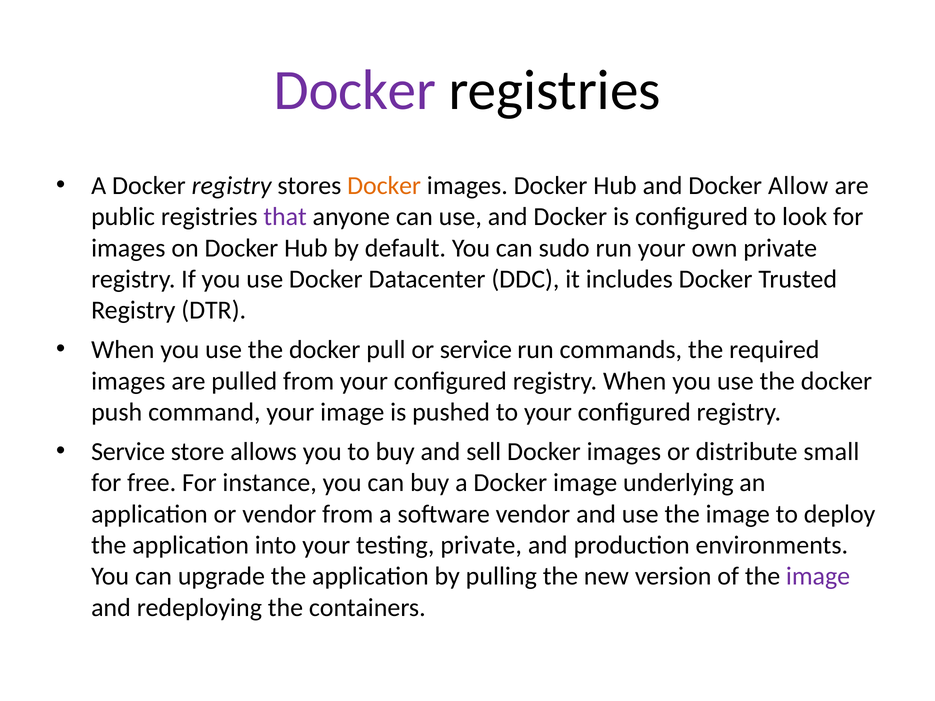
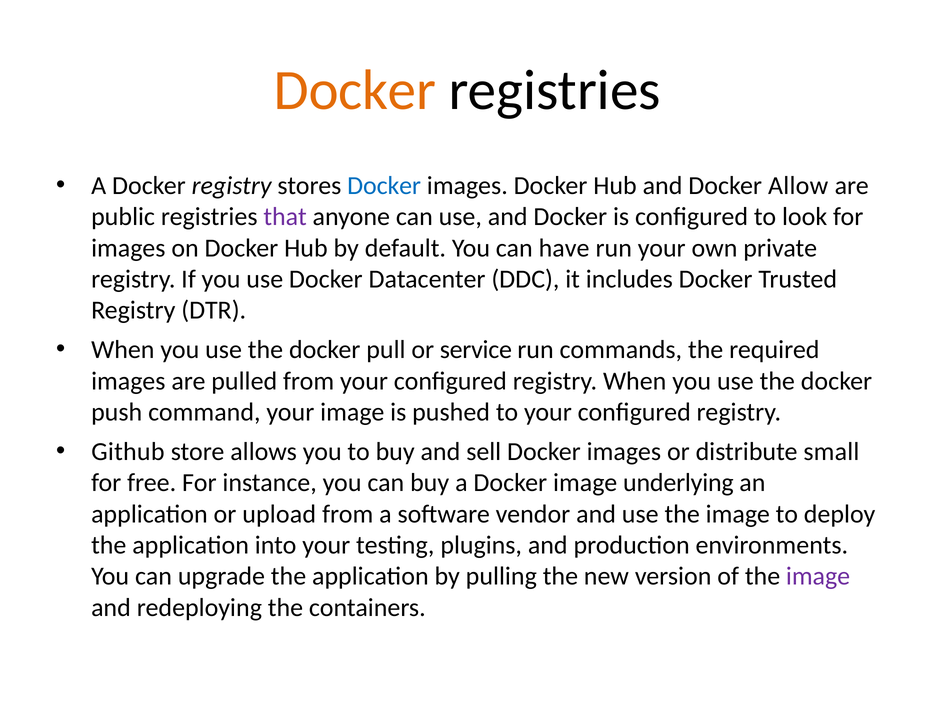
Docker colour: purple -> orange (355, 91)
Docker colour: orange -> blue (384, 186)
sudo: sudo -> have (564, 248)
Service: Service -> Github (128, 452)
or vendor: vendor -> upload (279, 514)
testing private: private -> plugins (481, 545)
